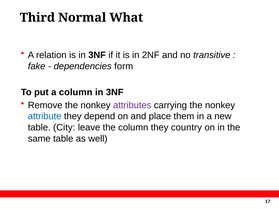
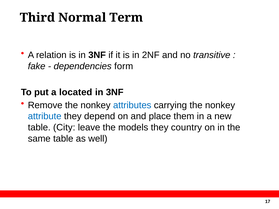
What: What -> Term (126, 18)
a column: column -> located (76, 92)
attributes colour: purple -> blue (132, 105)
the column: column -> models (133, 128)
